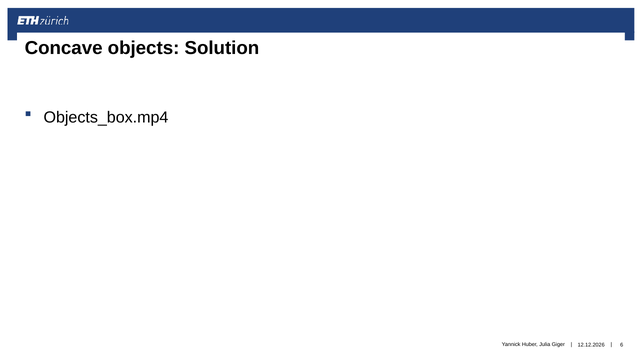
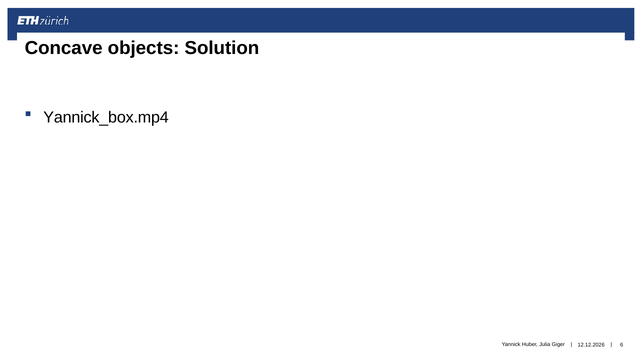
Objects_box.mp4: Objects_box.mp4 -> Yannick_box.mp4 (106, 117)
